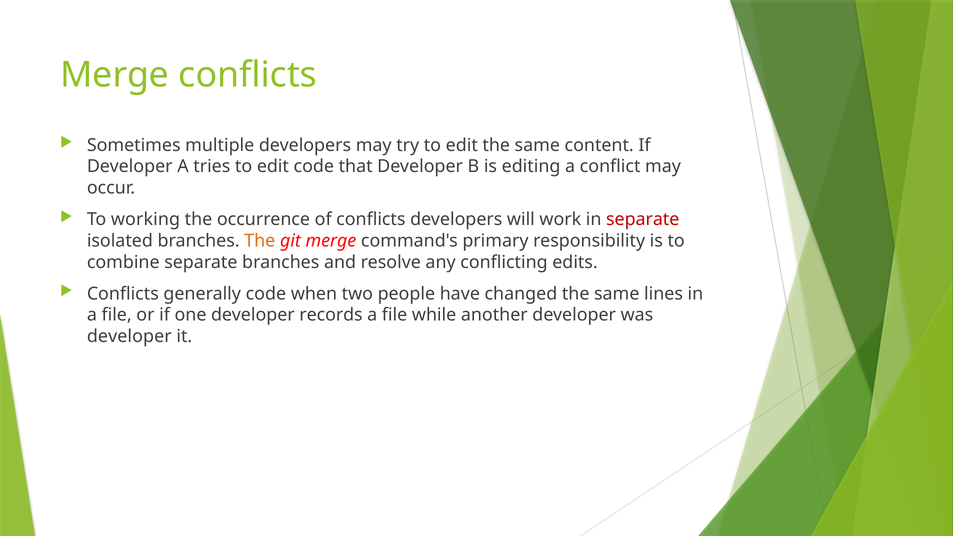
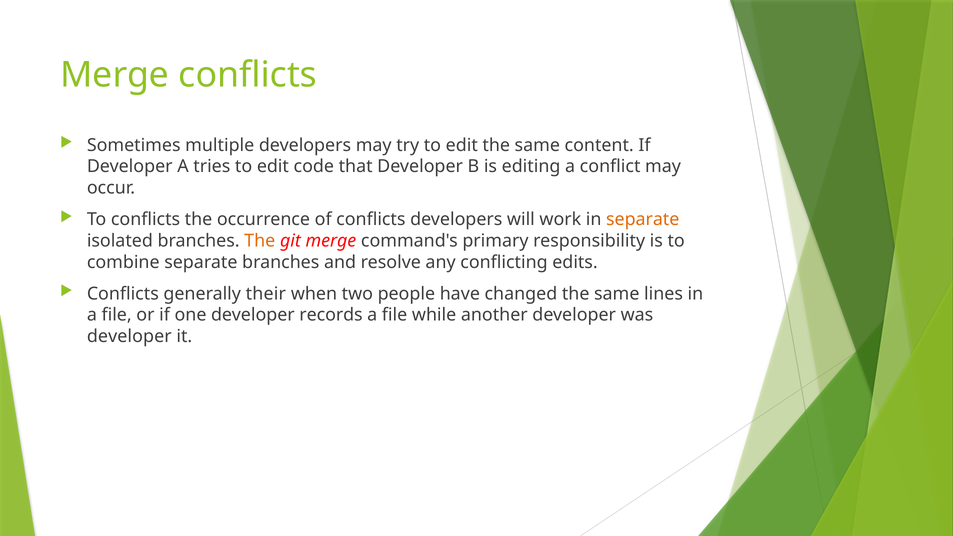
To working: working -> conflicts (146, 219)
separate colour: red -> orange (643, 219)
generally code: code -> their (266, 294)
